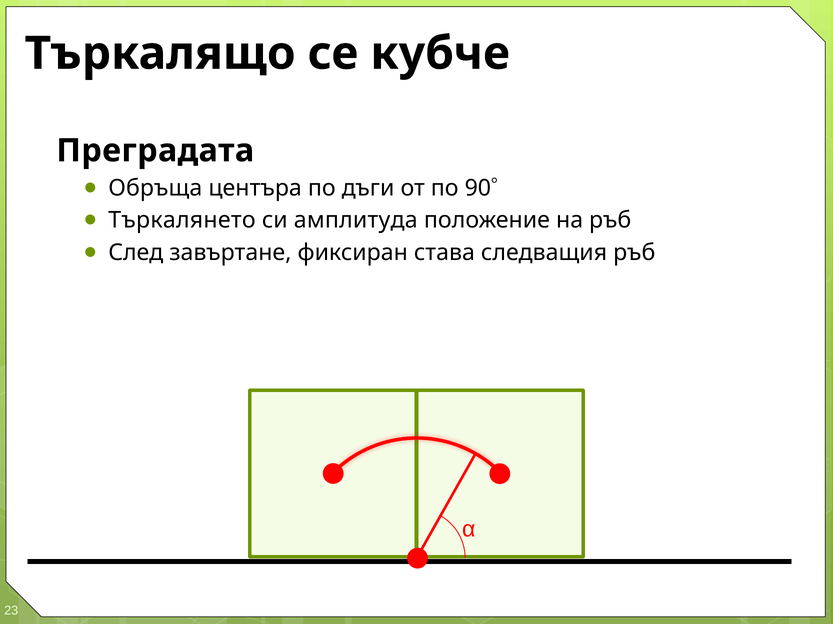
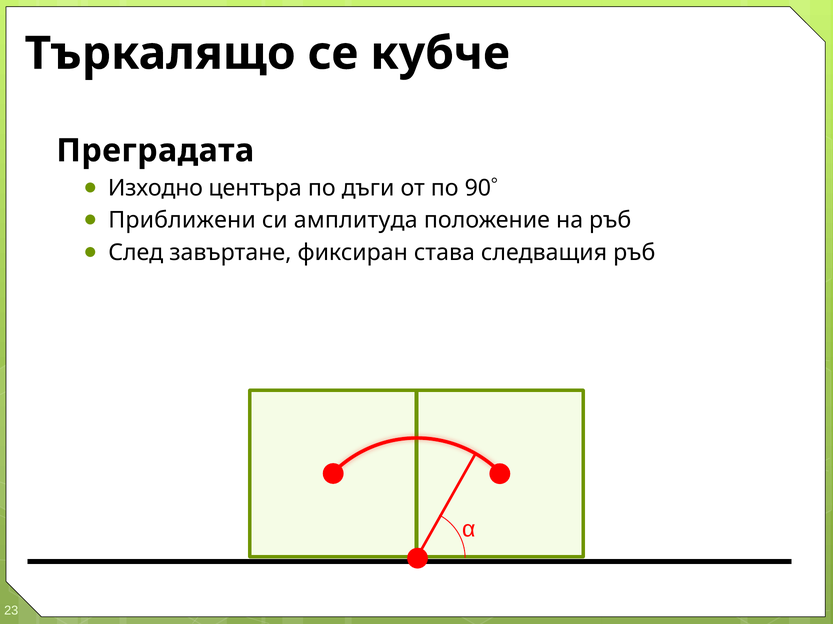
Обръща: Обръща -> Изходно (155, 188)
Търкалянето: Търкалянето -> Приближени (182, 221)
